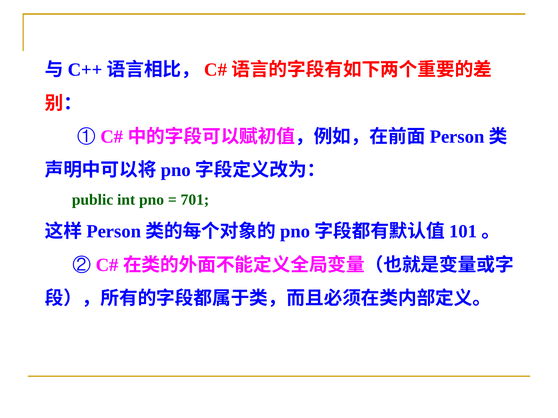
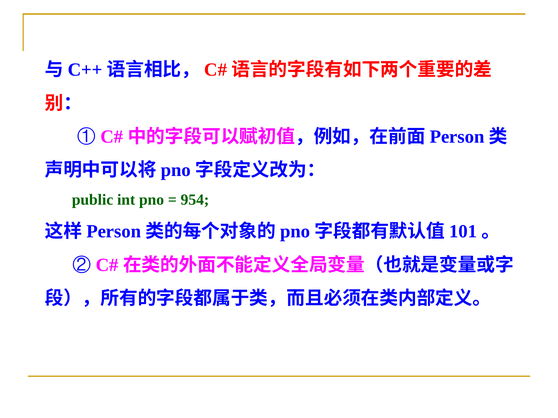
701: 701 -> 954 (195, 200)
